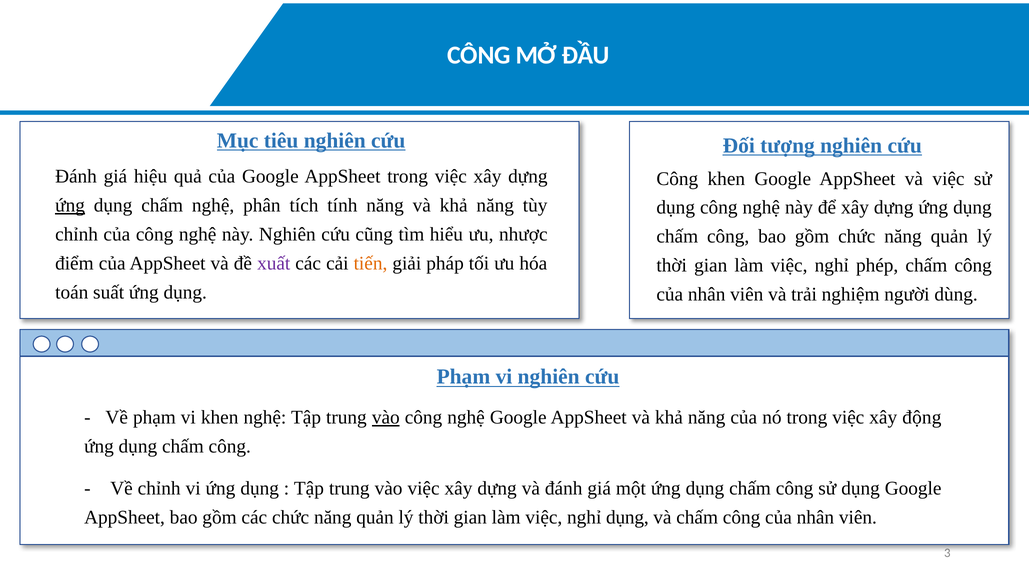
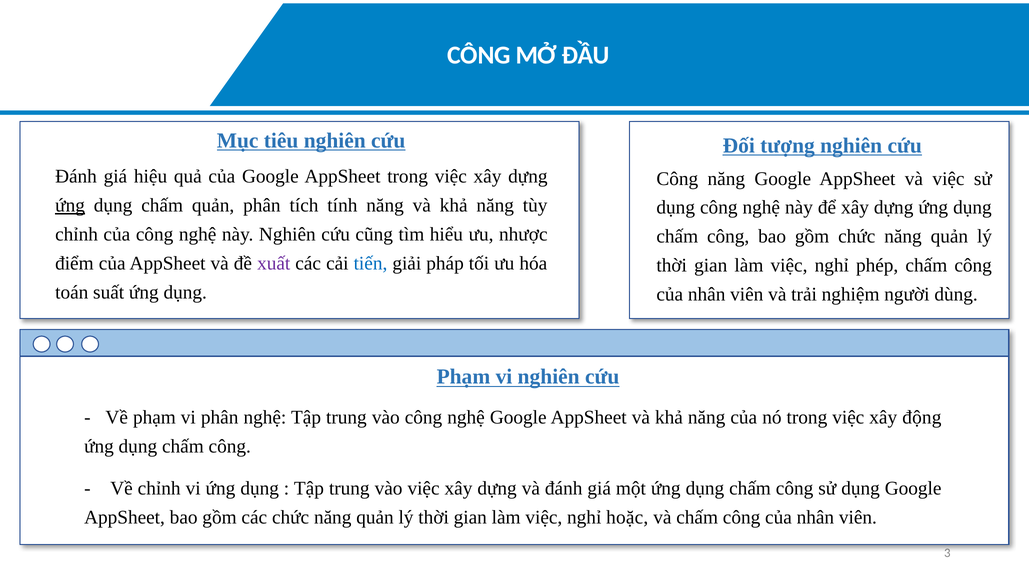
Công khen: khen -> năng (726, 179)
chấm nghệ: nghệ -> quản (213, 205)
tiến colour: orange -> blue (371, 263)
vi khen: khen -> phân (220, 417)
vào underline: present -> none (386, 417)
nghỉ dụng: dụng -> hoặc (627, 517)
